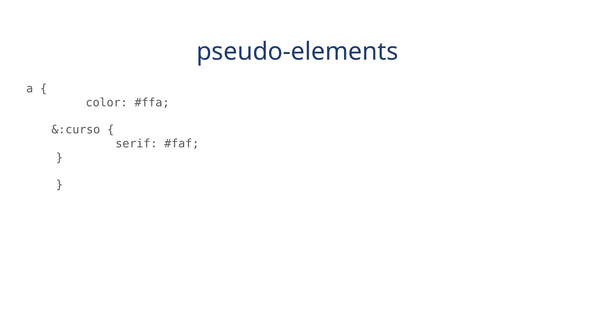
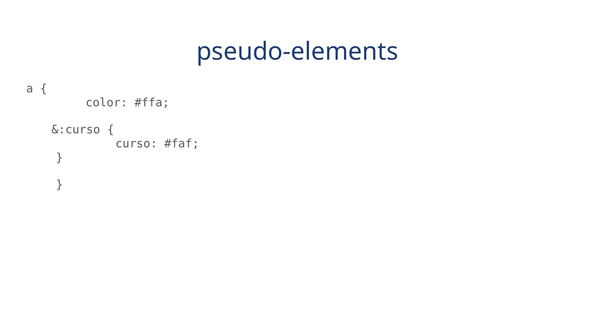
serif: serif -> curso (136, 144)
